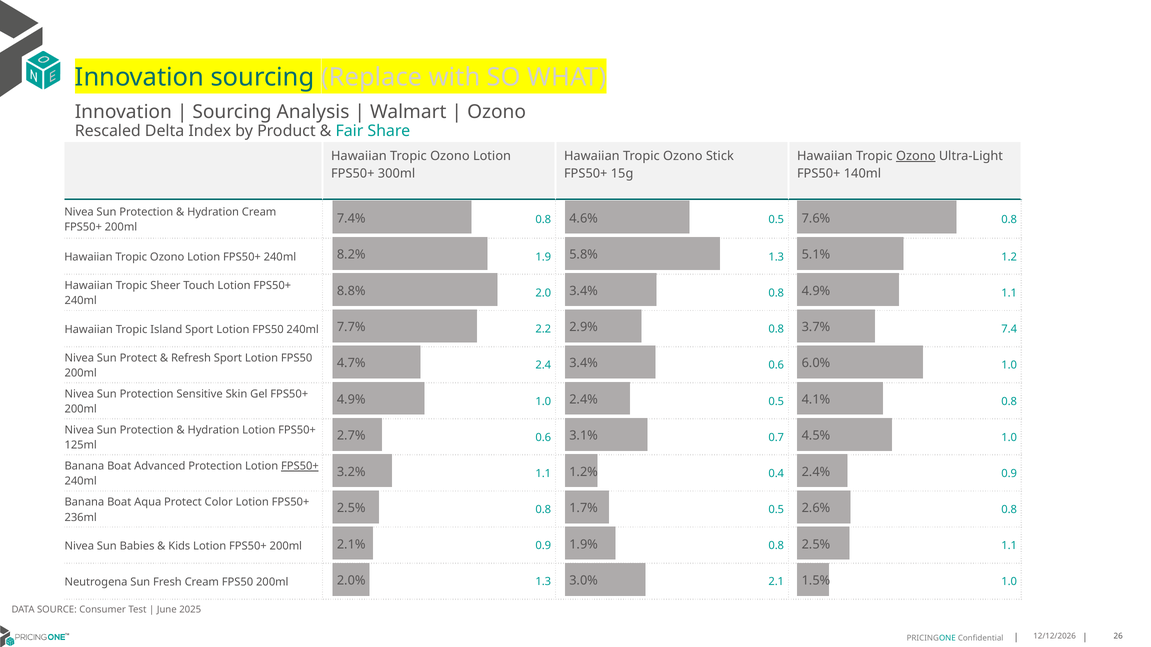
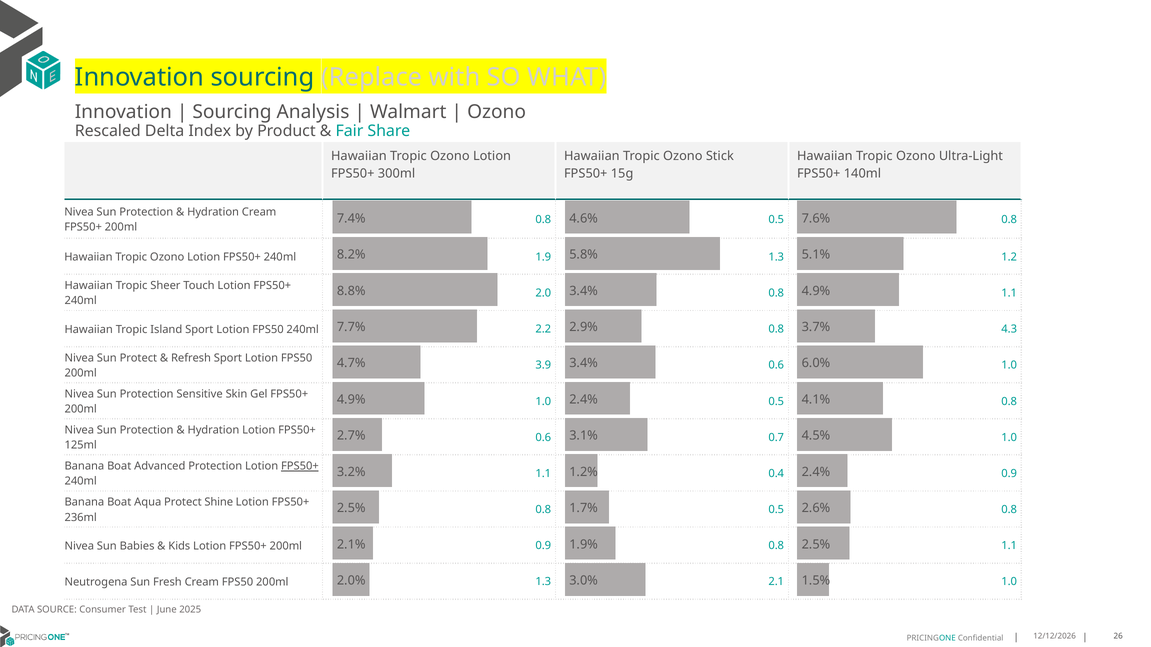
Ozono underline: present -> none (916, 156)
7.4: 7.4 -> 4.3 (1009, 329)
2.4: 2.4 -> 3.9 (543, 365)
Color: Color -> Shine (219, 503)
